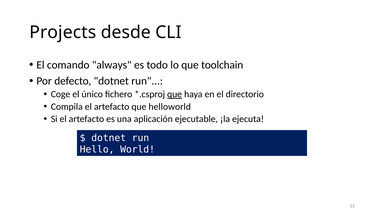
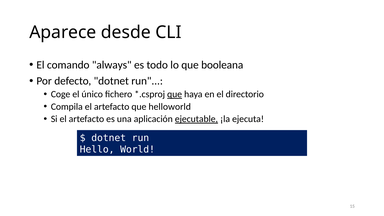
Projects: Projects -> Aparece (63, 32)
toolchain: toolchain -> booleana (222, 65)
ejecutable underline: none -> present (196, 119)
